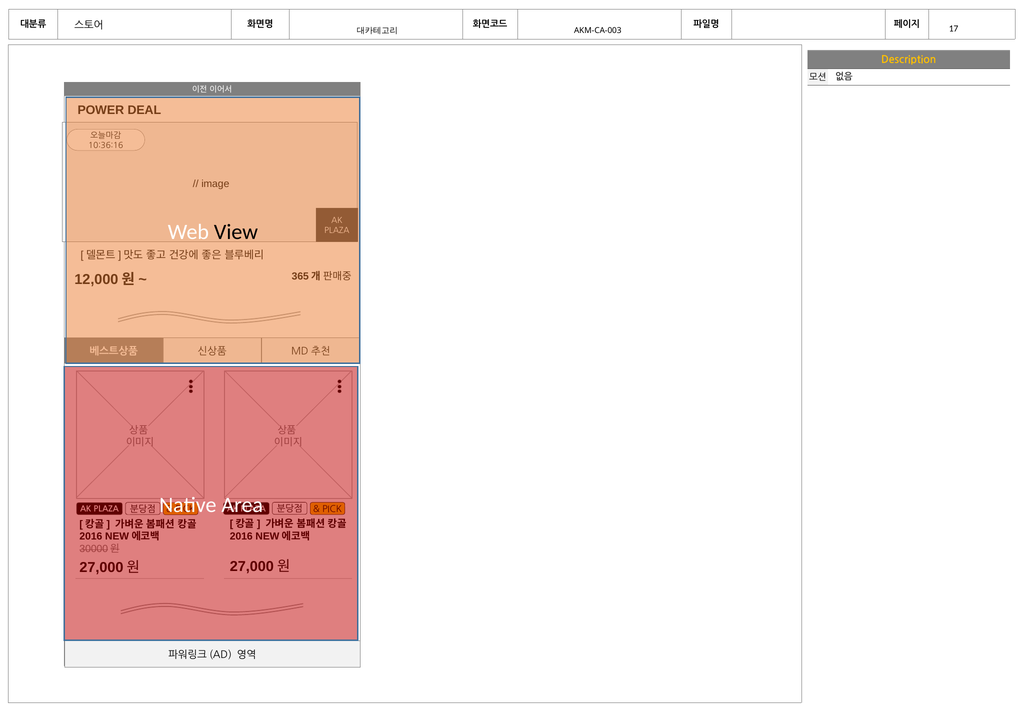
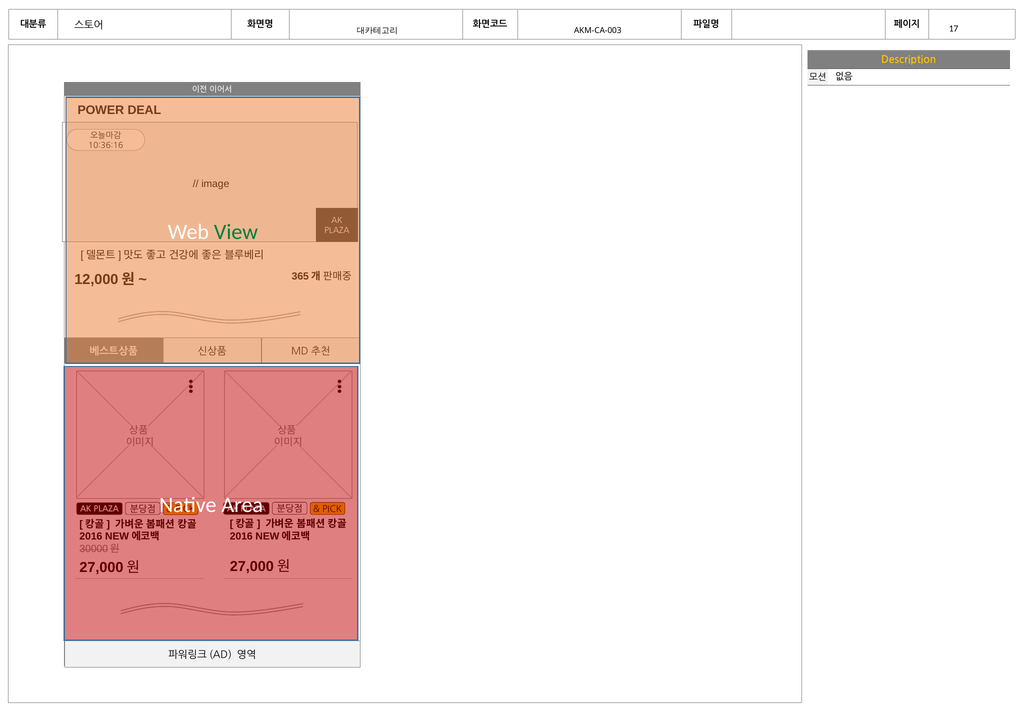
View colour: black -> green (236, 232)
